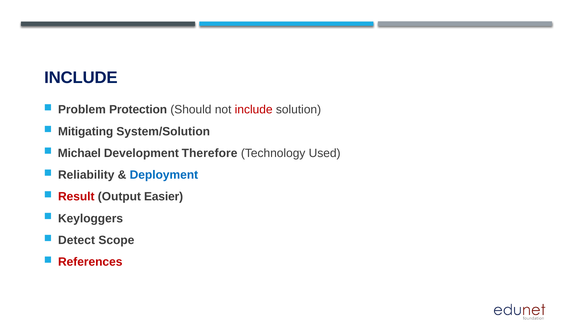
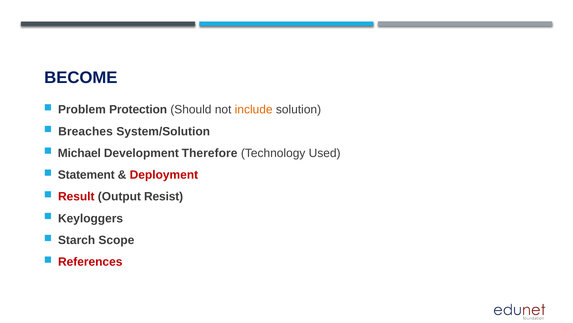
INCLUDE: INCLUDE -> BECOME (81, 78)
include colour: red -> orange (254, 109)
Mitigating: Mitigating -> Breaches (86, 131)
Reliability: Reliability -> Statement (86, 175)
Deployment colour: blue -> red (164, 175)
Easier: Easier -> Resist (164, 196)
Detect: Detect -> Starch (77, 240)
